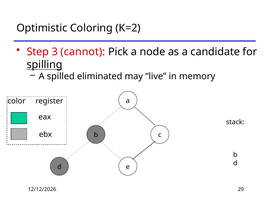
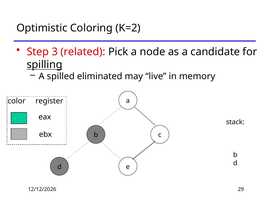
cannot: cannot -> related (83, 52)
